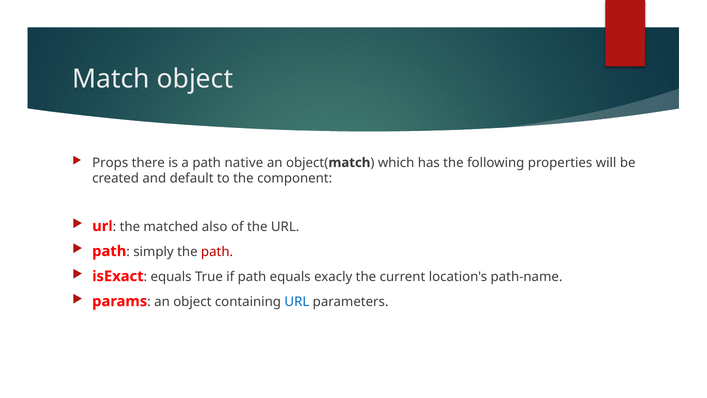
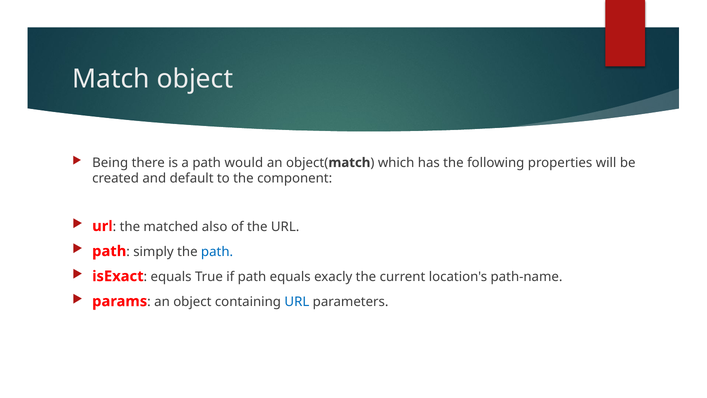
Props: Props -> Being (110, 163)
native: native -> would (244, 163)
path colour: red -> blue (217, 252)
